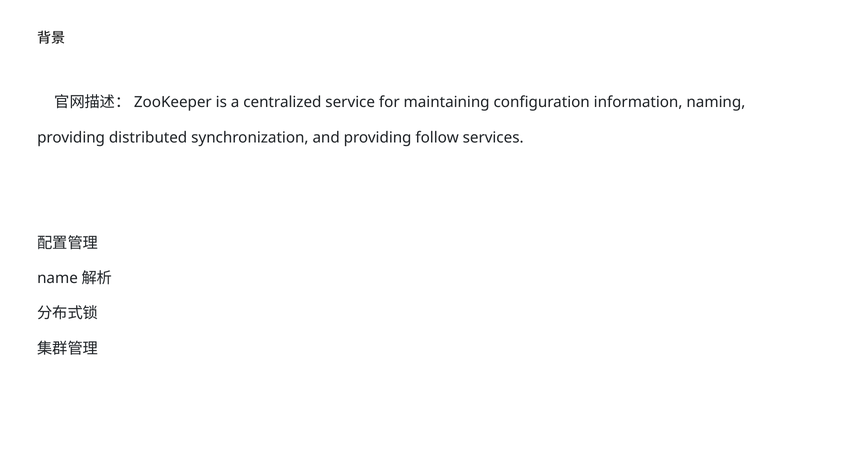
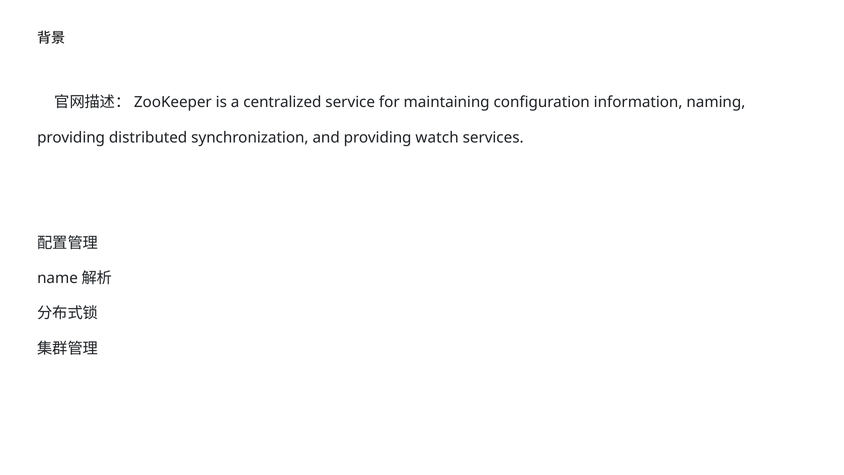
follow: follow -> watch (437, 138)
